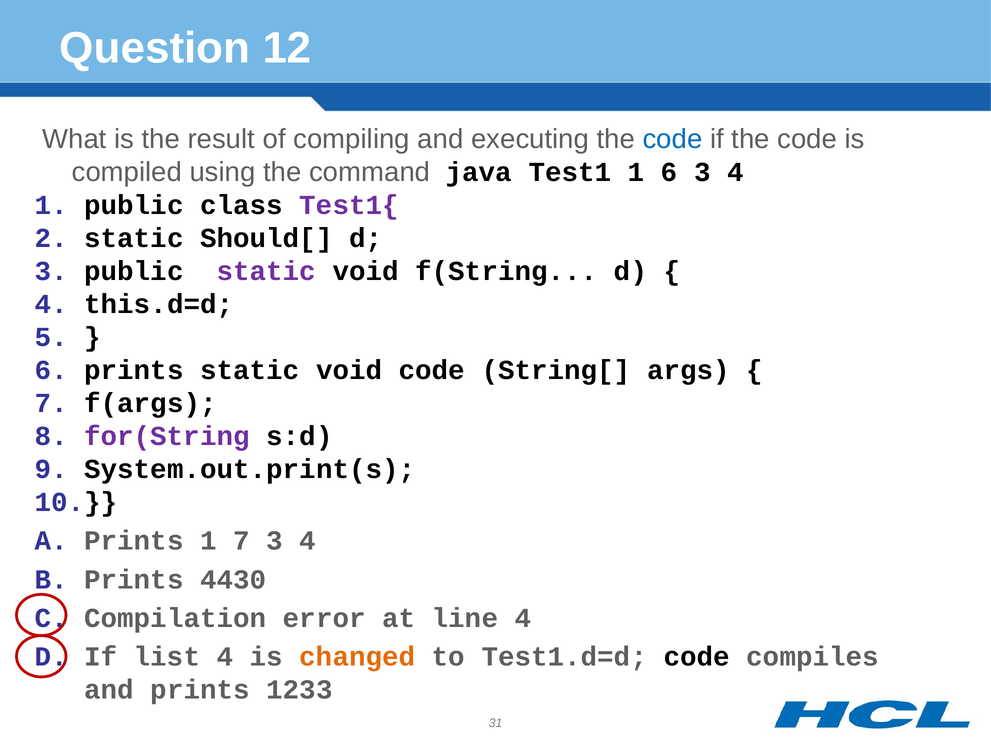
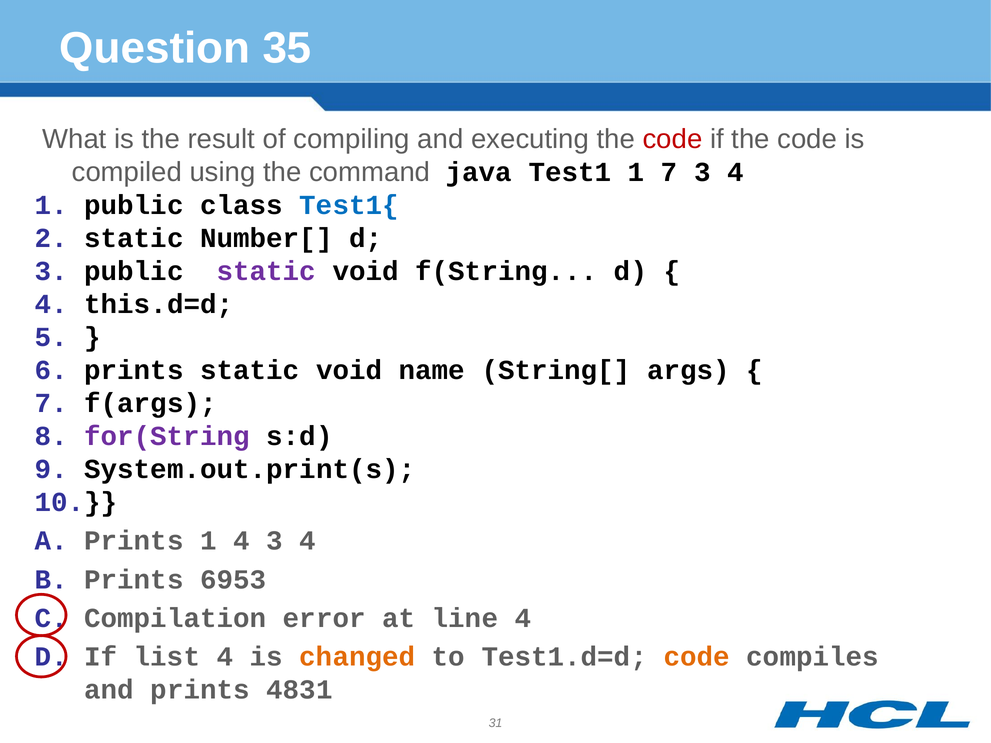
12: 12 -> 35 (287, 48)
code colour: blue -> red (672, 139)
1 6: 6 -> 7 (669, 172)
Test1{ colour: purple -> blue (349, 205)
Should[: Should[ -> Number[ (266, 238)
void code: code -> name (432, 370)
1 7: 7 -> 4 (241, 541)
4430: 4430 -> 6953 (233, 580)
code colour: black -> orange (697, 657)
1233: 1233 -> 4831 (299, 690)
